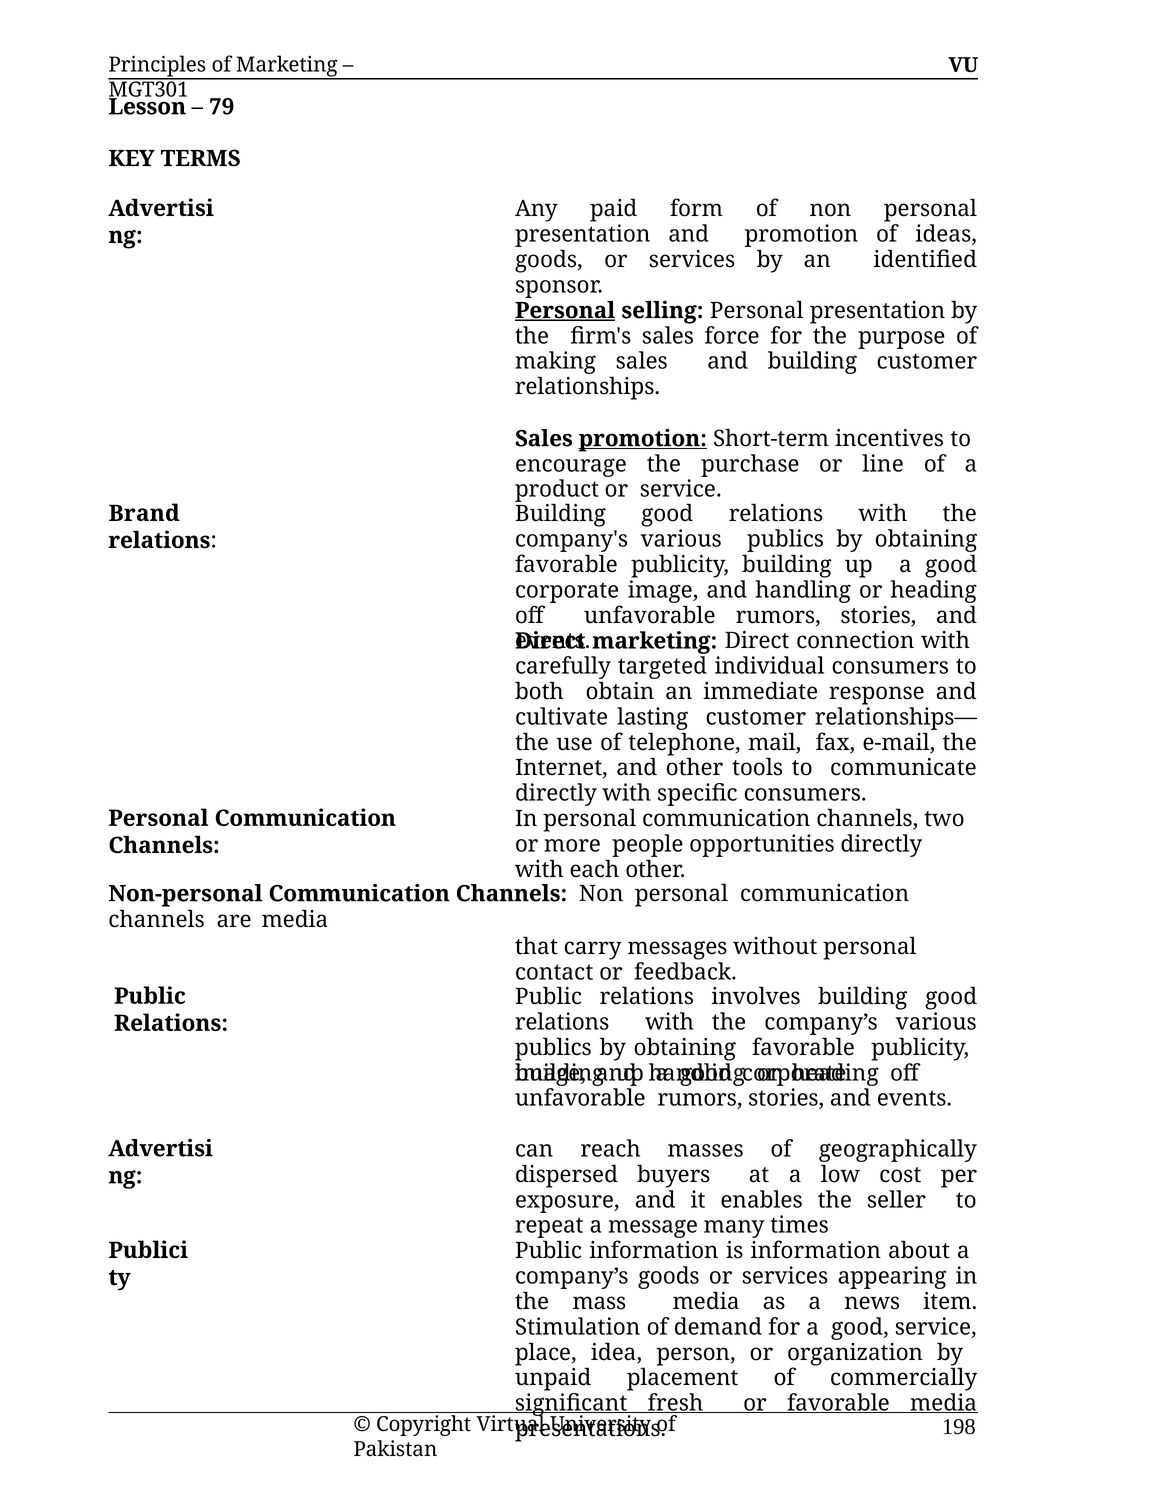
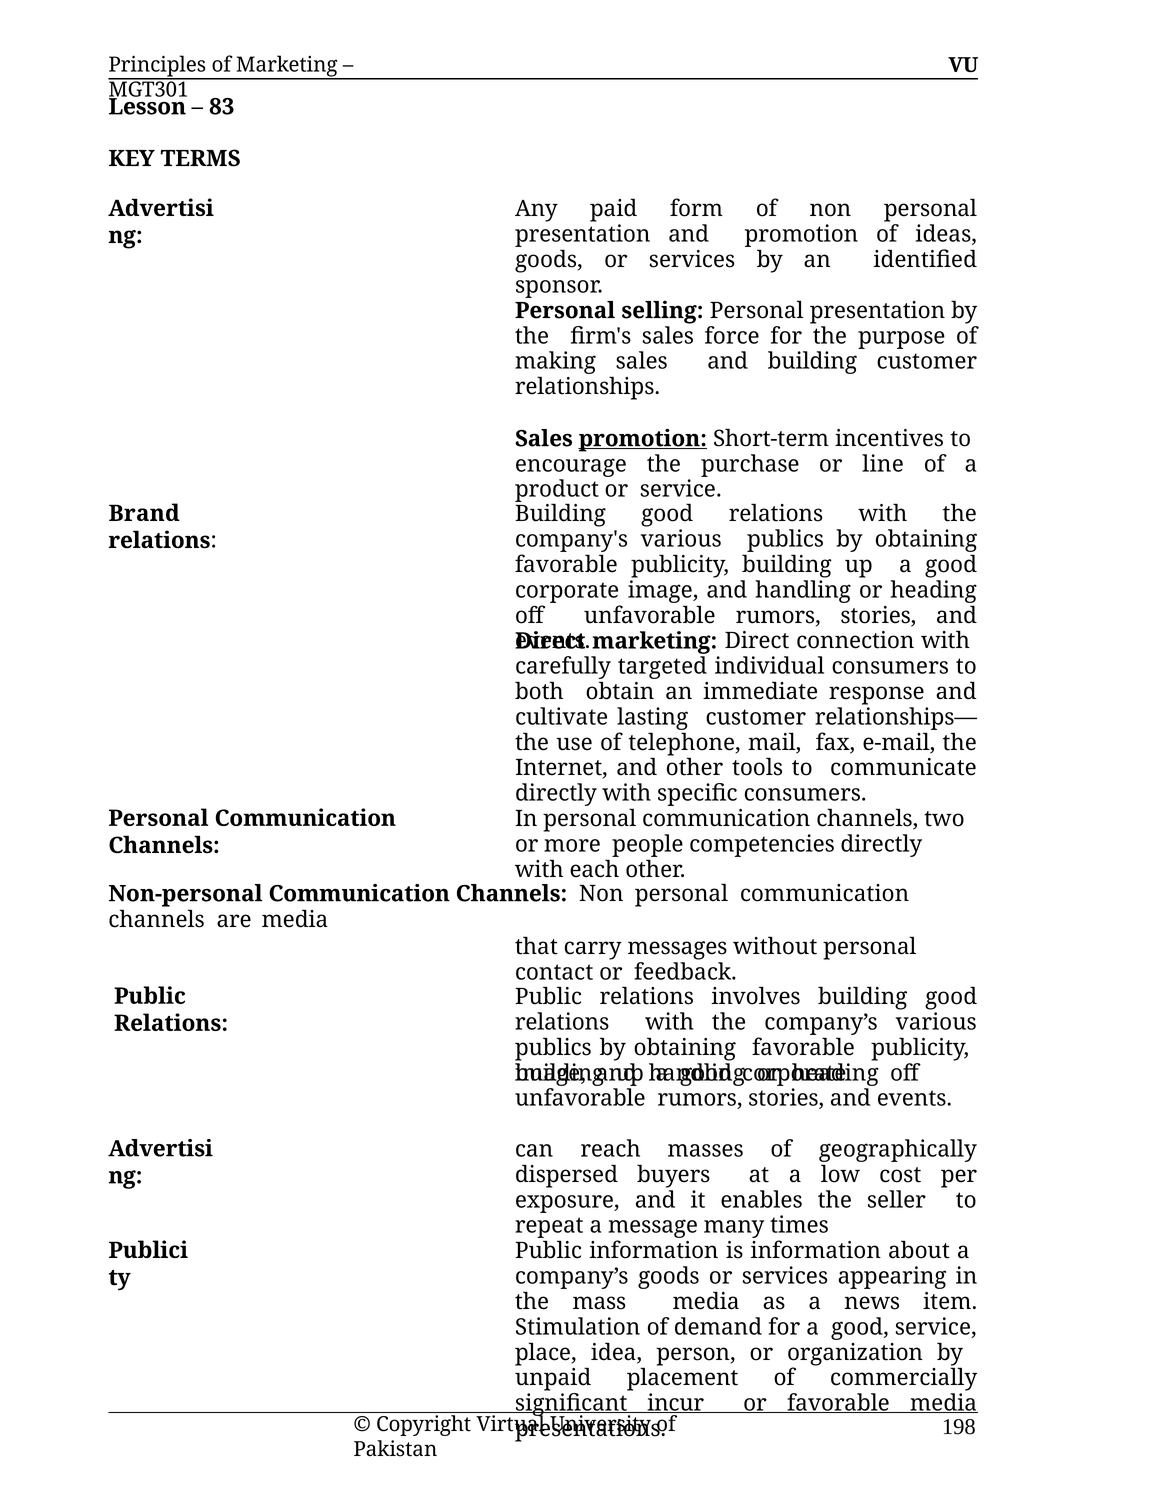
79: 79 -> 83 (222, 107)
Personal underline: present -> none (565, 311)
opportunities: opportunities -> competencies (762, 844)
fresh: fresh -> incur (676, 1403)
